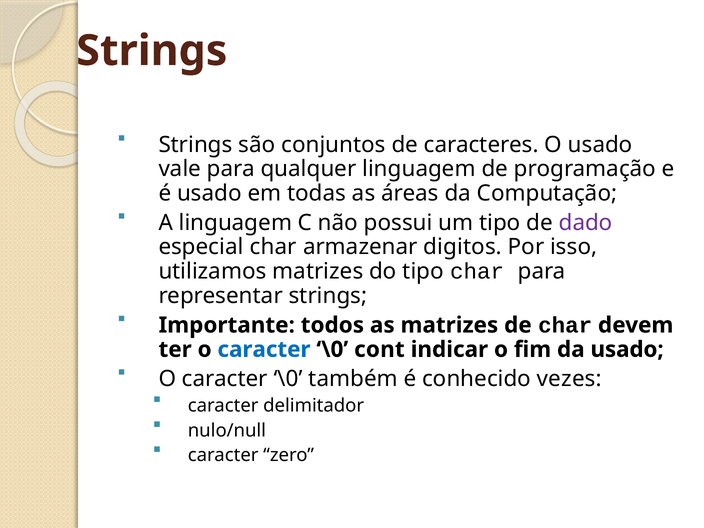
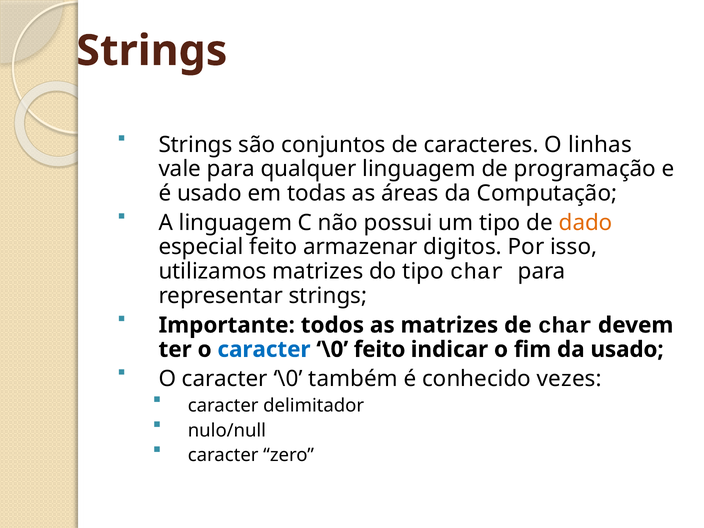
O usado: usado -> linhas (600, 145)
dado colour: purple -> orange (586, 223)
especial char: char -> feito (273, 247)
\0 cont: cont -> feito (380, 349)
